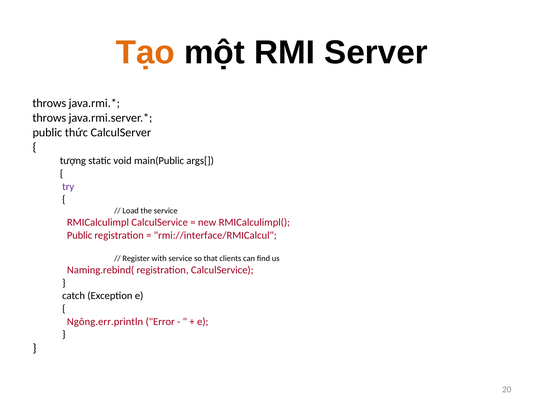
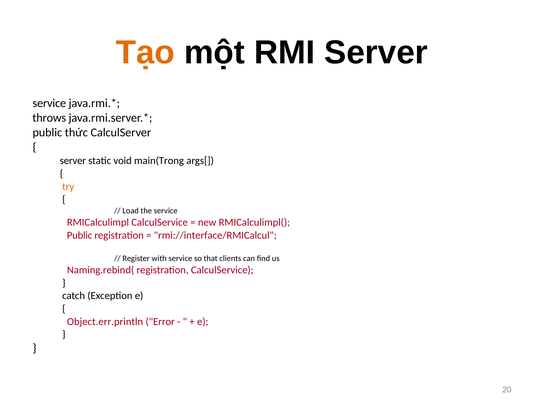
throws: throws -> service (49, 103)
tượng: tượng -> server (73, 161)
main(Public: main(Public -> main(Trong (159, 161)
try colour: purple -> orange (68, 187)
Ngông.err.println: Ngông.err.println -> Object.err.println (105, 322)
